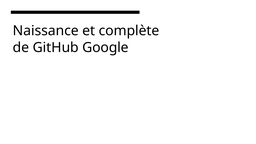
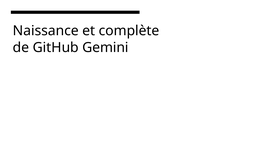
Google: Google -> Gemini (105, 47)
